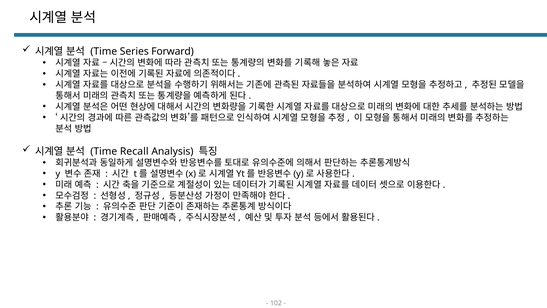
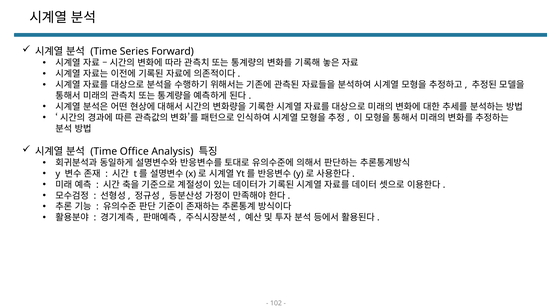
Recall: Recall -> Office (134, 151)
